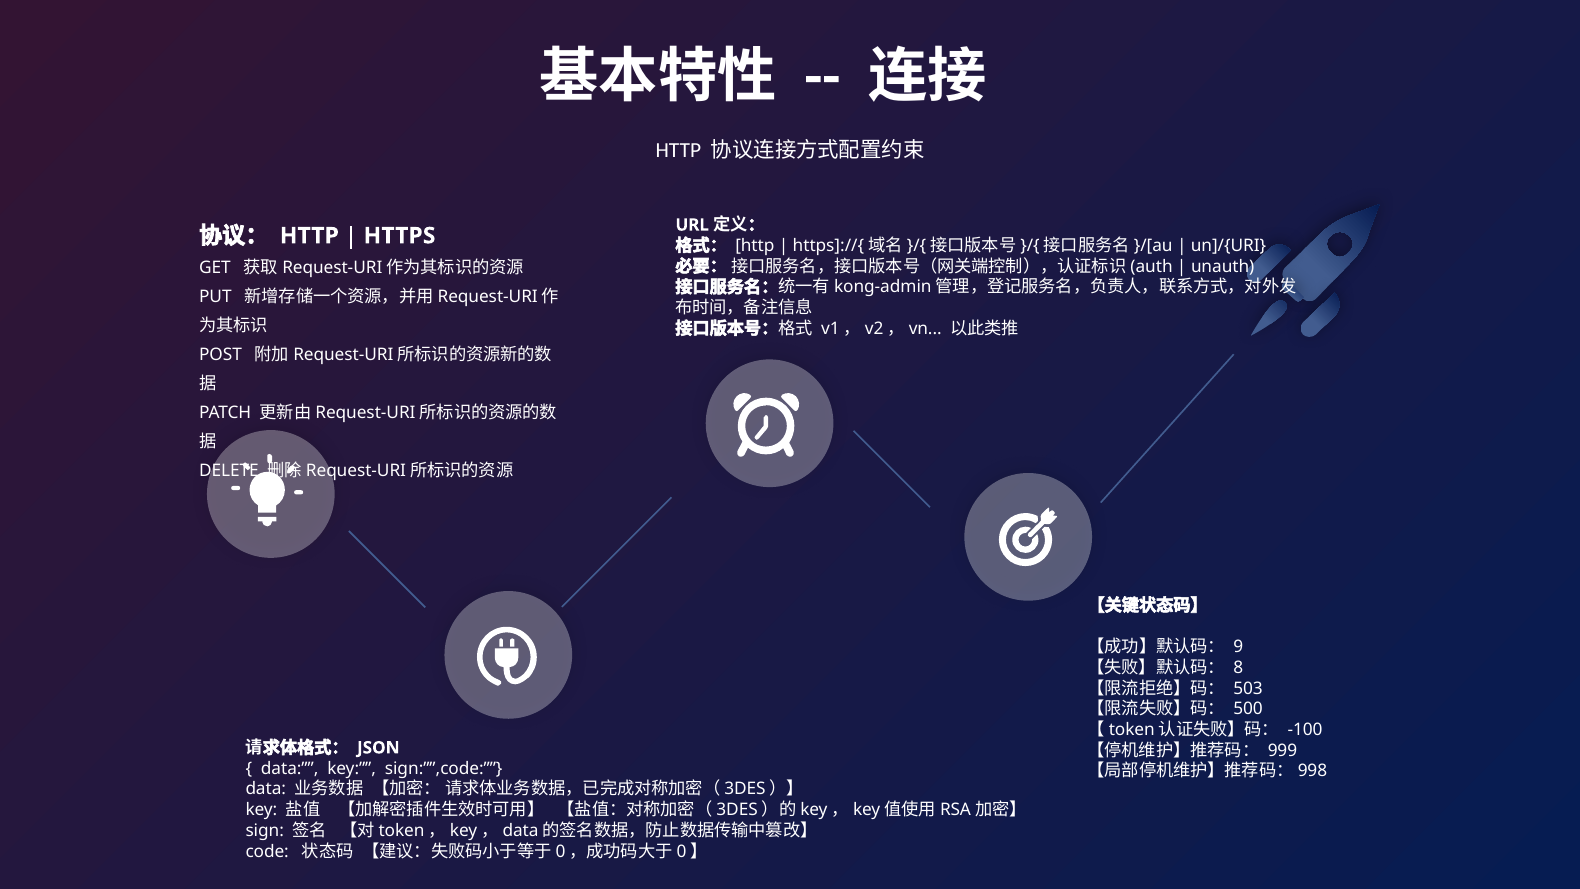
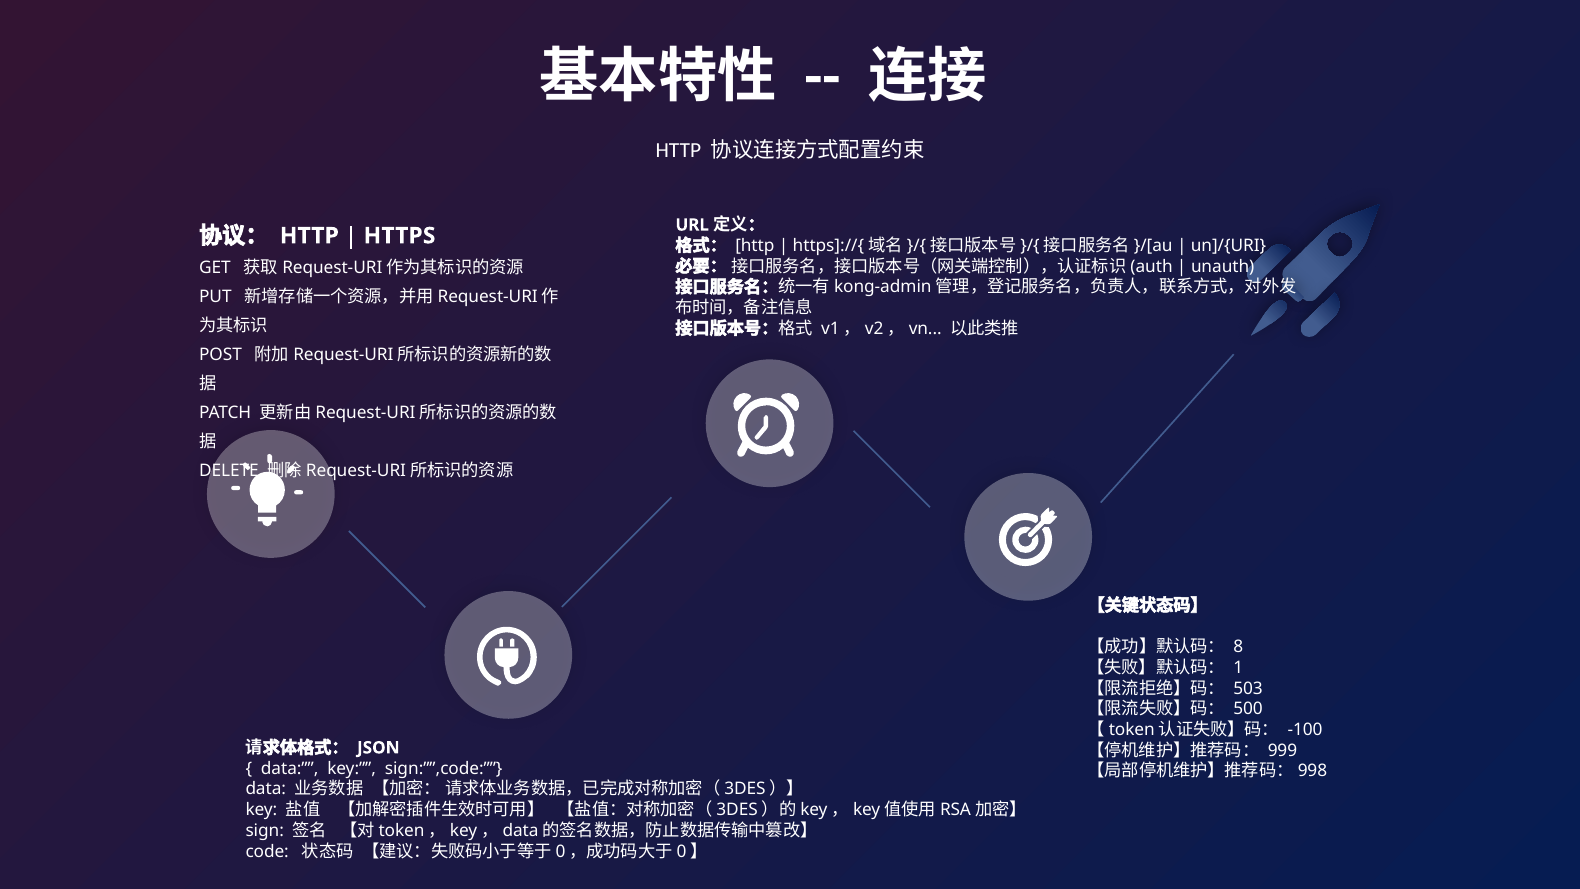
9: 9 -> 8 (1238, 647)
8: 8 -> 1 (1238, 667)
